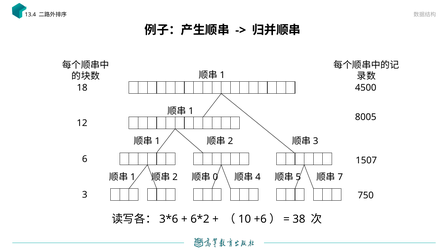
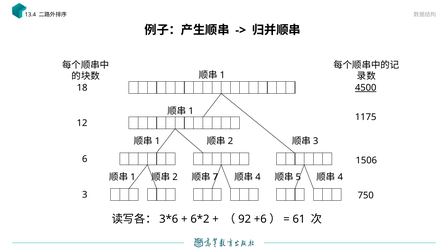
4500 underline: none -> present (366, 88)
8005: 8005 -> 1175 (366, 117)
1507: 1507 -> 1506 (366, 160)
0: 0 -> 7 (215, 177)
7: 7 -> 4 (340, 177)
10: 10 -> 92 (245, 219)
38: 38 -> 61 (299, 219)
